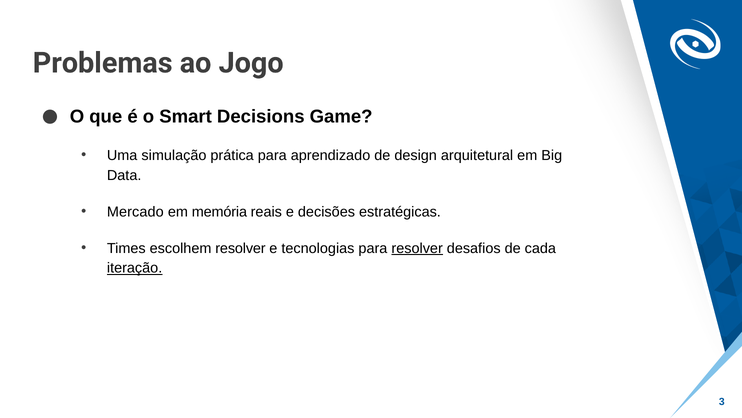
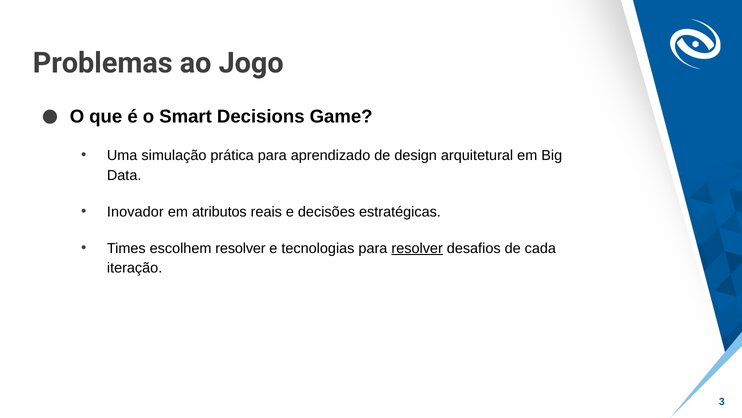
Mercado: Mercado -> Inovador (135, 211)
memória: memória -> atributos (219, 211)
iteração underline: present -> none (135, 268)
